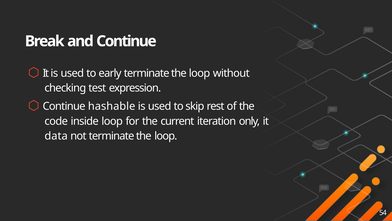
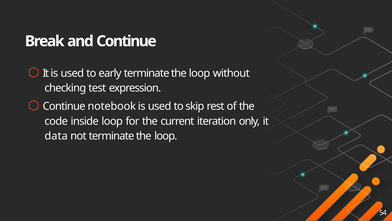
hashable: hashable -> notebook (112, 106)
